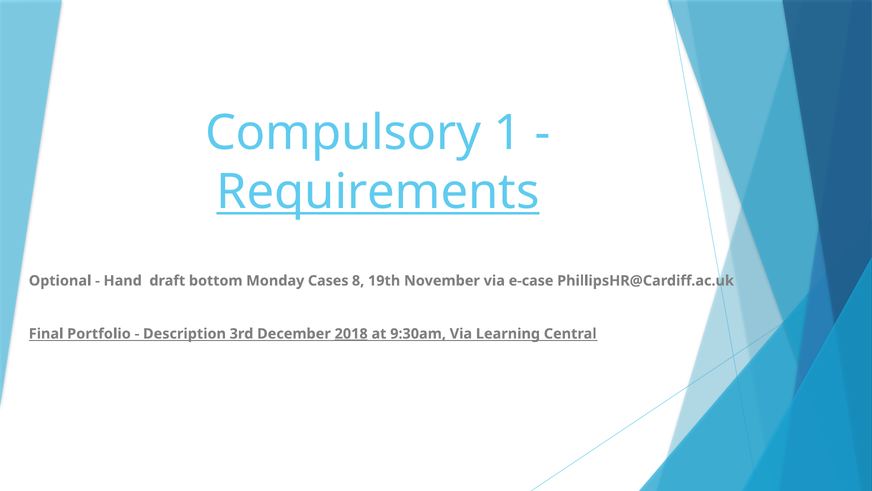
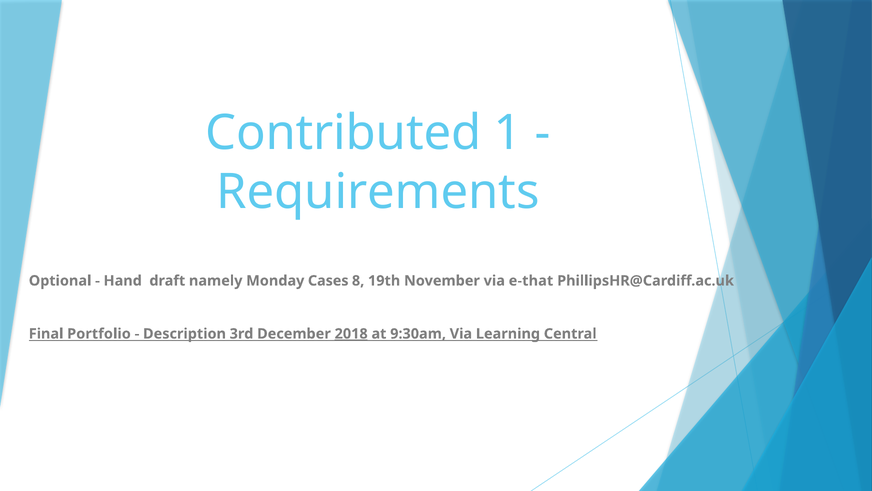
Compulsory: Compulsory -> Contributed (343, 133)
Requirements underline: present -> none (378, 192)
bottom: bottom -> namely (216, 280)
e-case: e-case -> e-that (531, 280)
